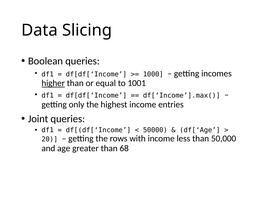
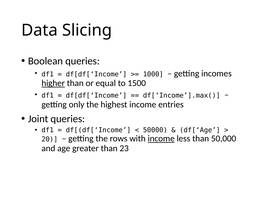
1001: 1001 -> 1500 (137, 83)
income underline: none -> present (161, 138)
68: 68 -> 23 (124, 148)
